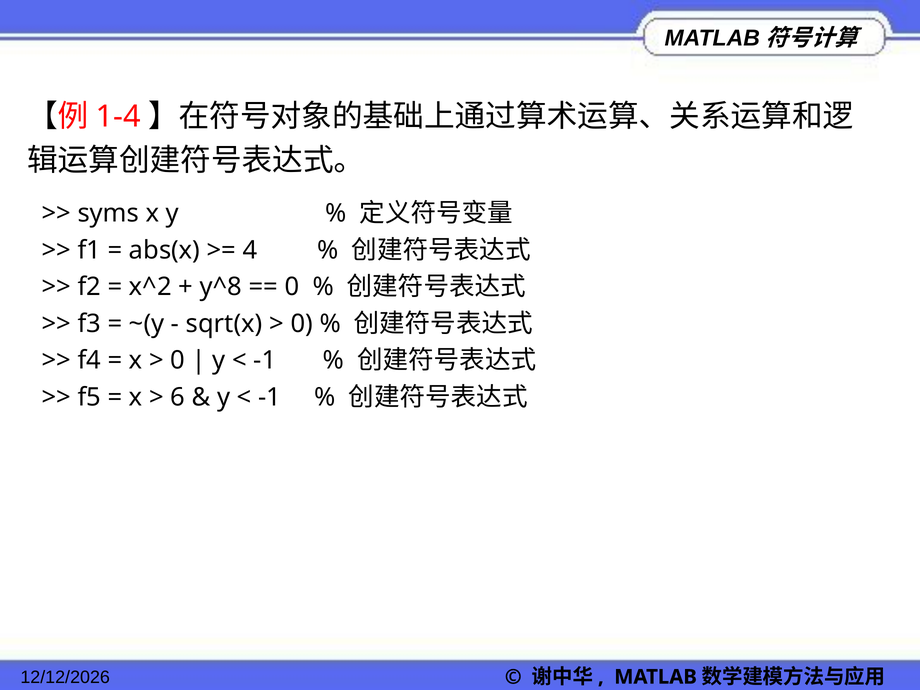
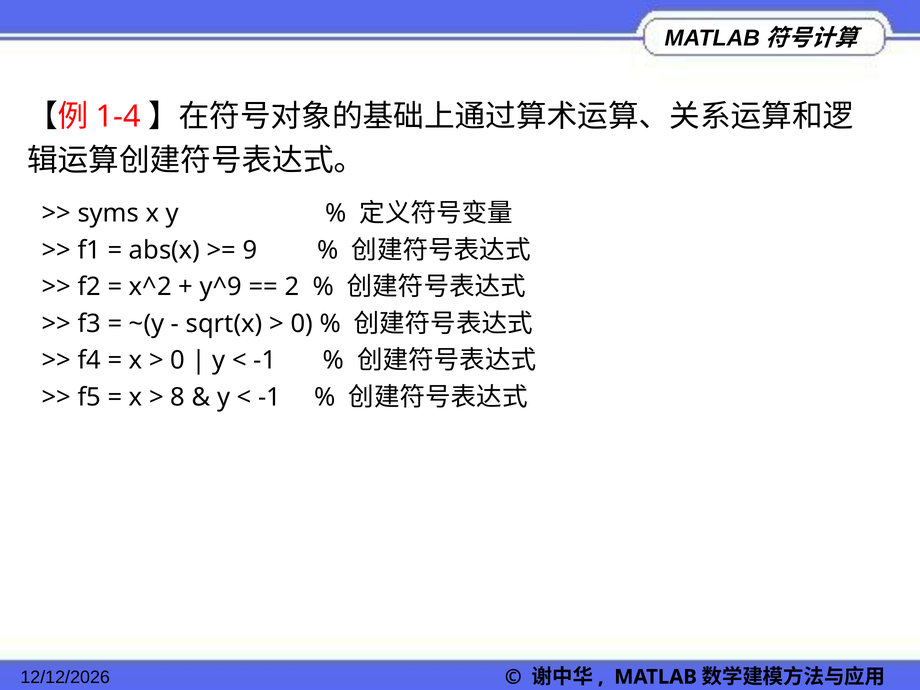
4: 4 -> 9 (250, 250)
y^8: y^8 -> y^9 (221, 287)
0: 0 -> 2 (292, 287)
6: 6 -> 8 (178, 397)
